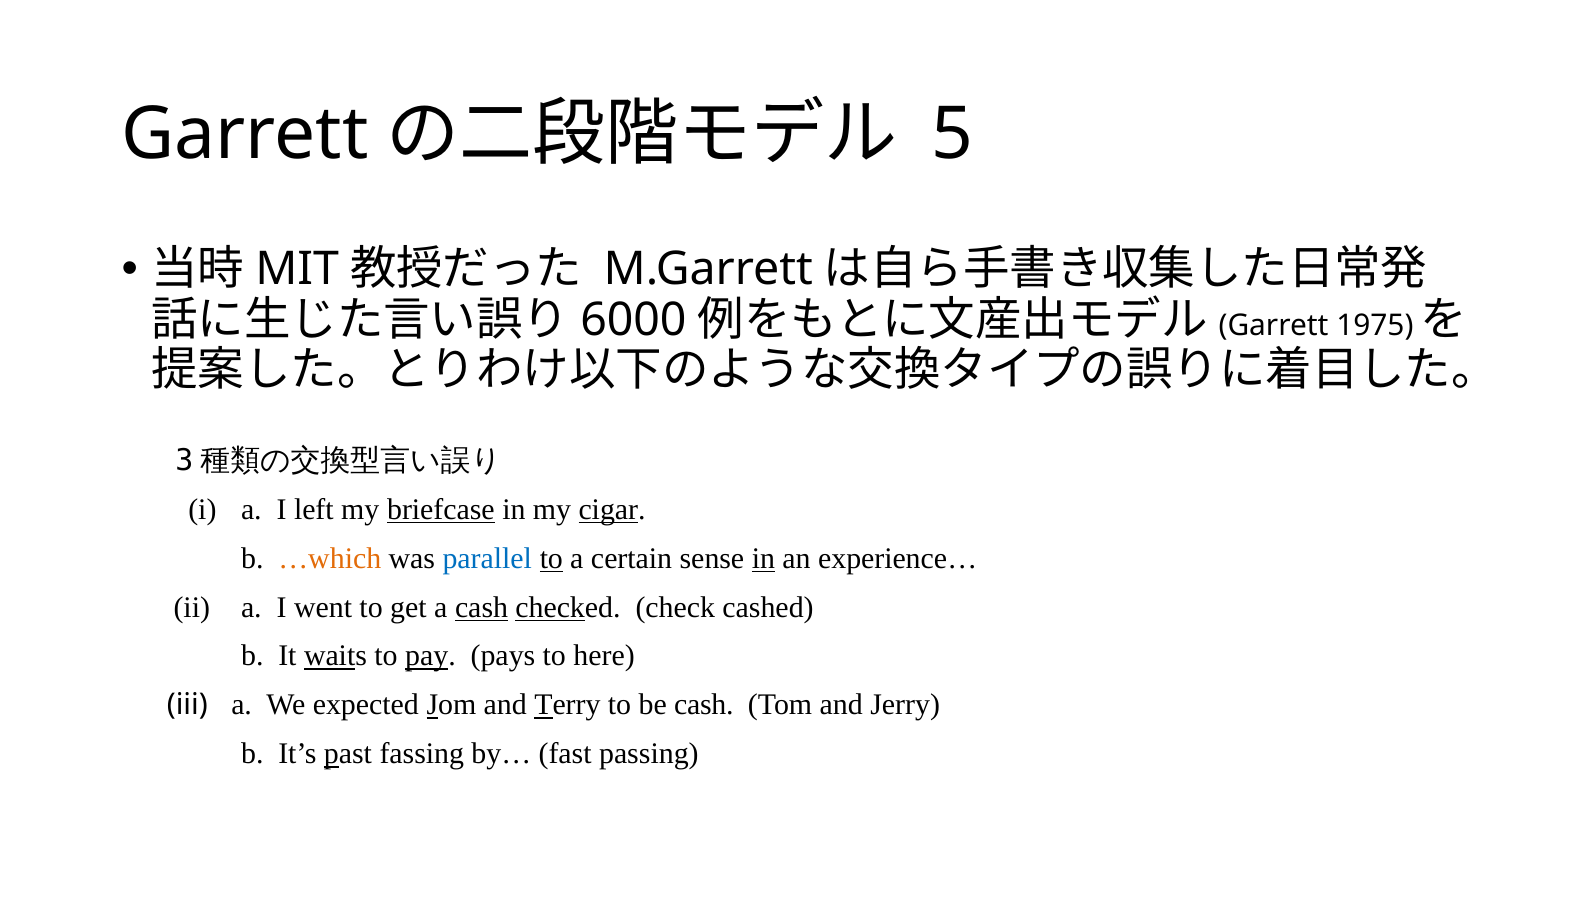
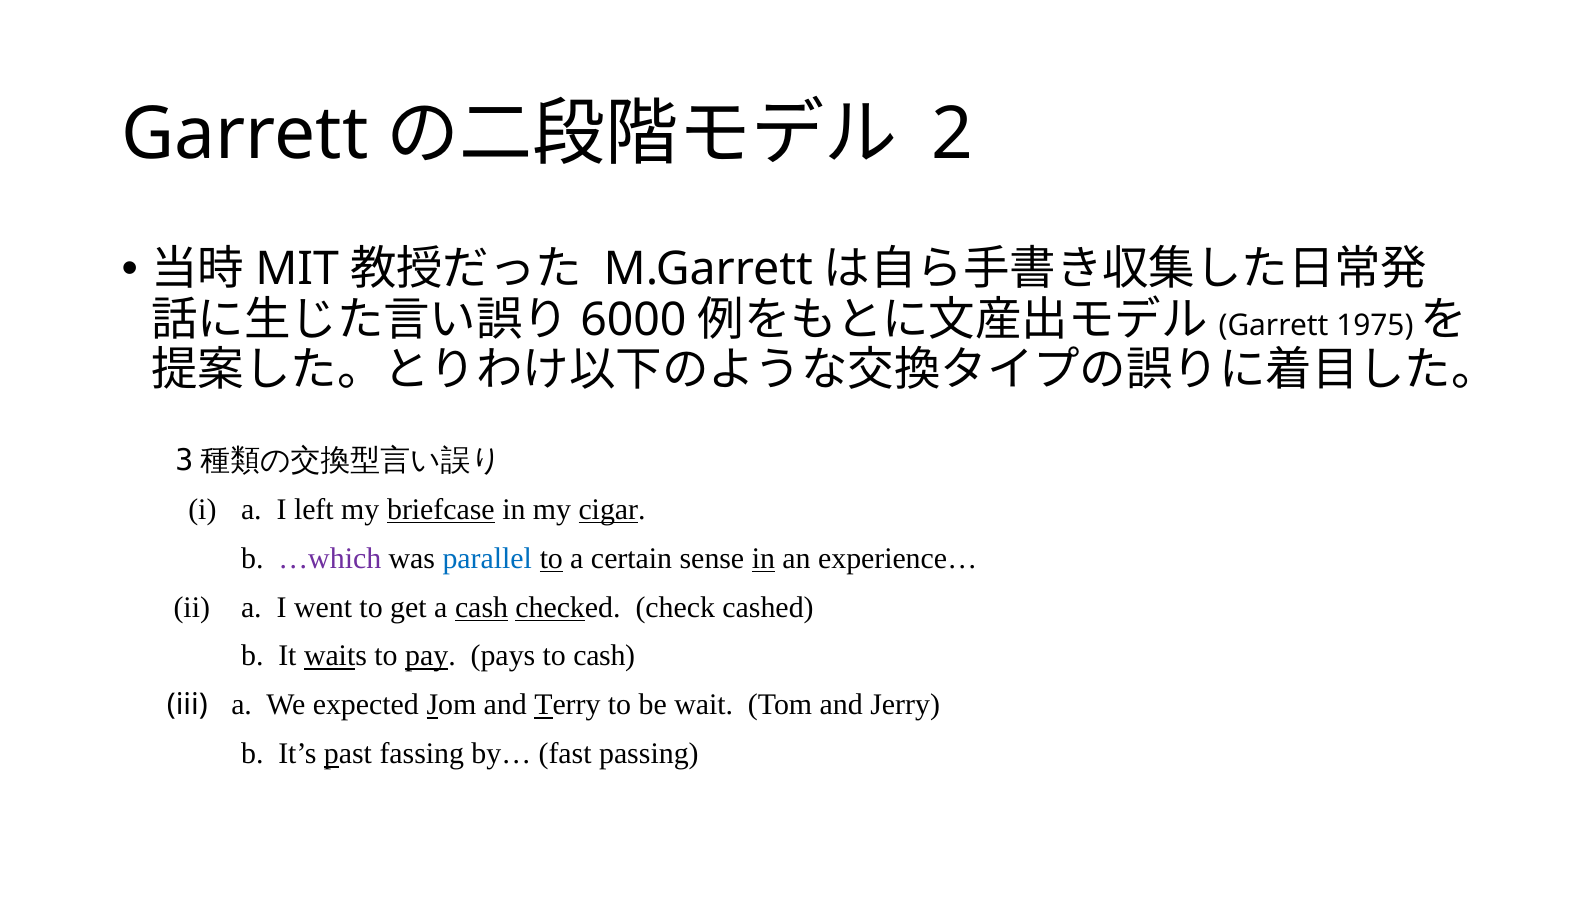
5: 5 -> 2 (953, 134)
…which colour: orange -> purple (330, 558)
to here: here -> cash (604, 656)
be cash: cash -> wait (704, 705)
